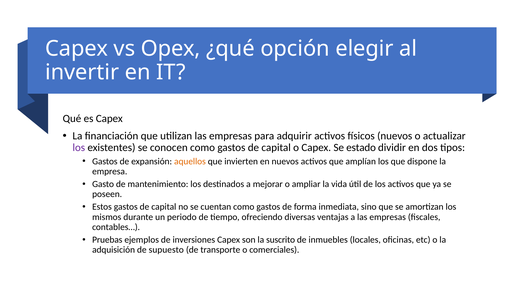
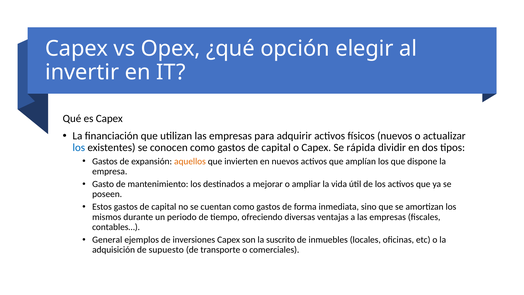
los colour: purple -> blue (79, 148)
estado: estado -> rápida (361, 148)
Pruebas: Pruebas -> General (107, 240)
